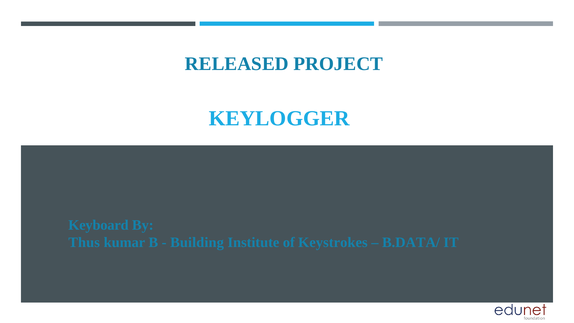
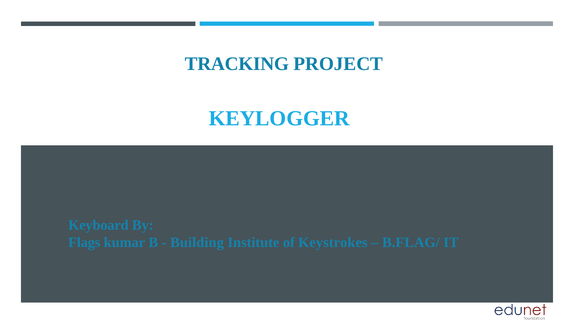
RELEASED: RELEASED -> TRACKING (237, 64)
Thus: Thus -> Flags (84, 242)
B.DATA/: B.DATA/ -> B.FLAG/ (411, 242)
